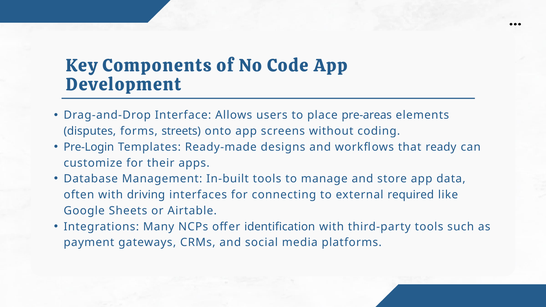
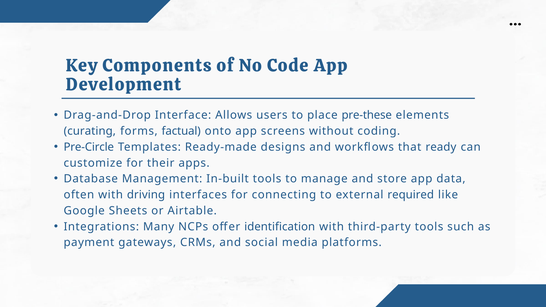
pre-areas: pre-areas -> pre-these (367, 115)
disputes: disputes -> curating (90, 131)
streets: streets -> factual (181, 131)
Pre-Login: Pre-Login -> Pre-Circle (89, 147)
